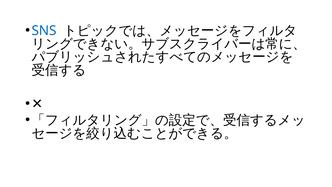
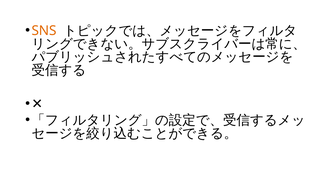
SNS colour: blue -> orange (44, 31)
